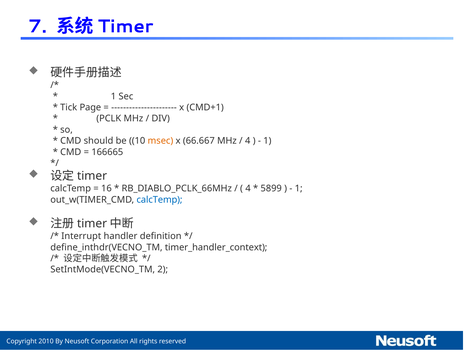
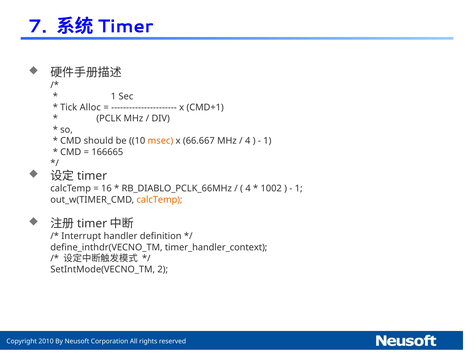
Page: Page -> Alloc (90, 107)
5899: 5899 -> 1002 (271, 189)
calcTemp colour: blue -> orange (159, 200)
